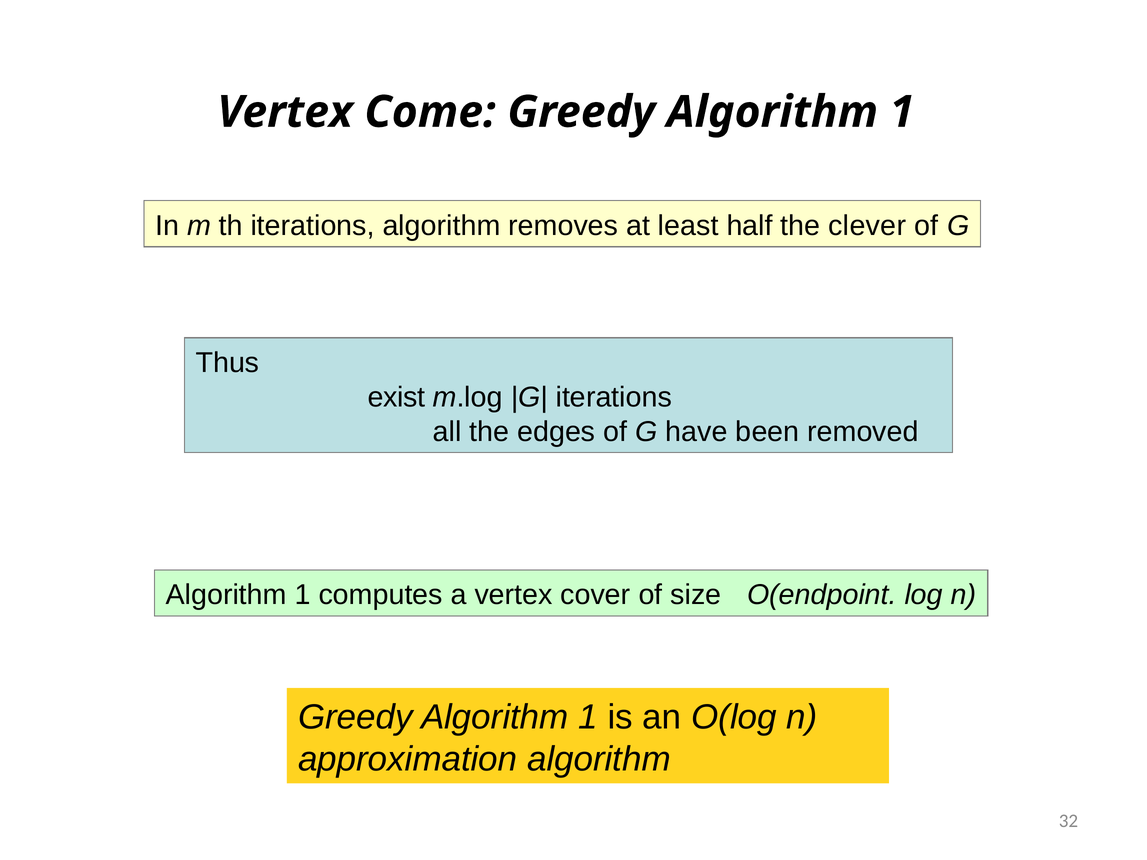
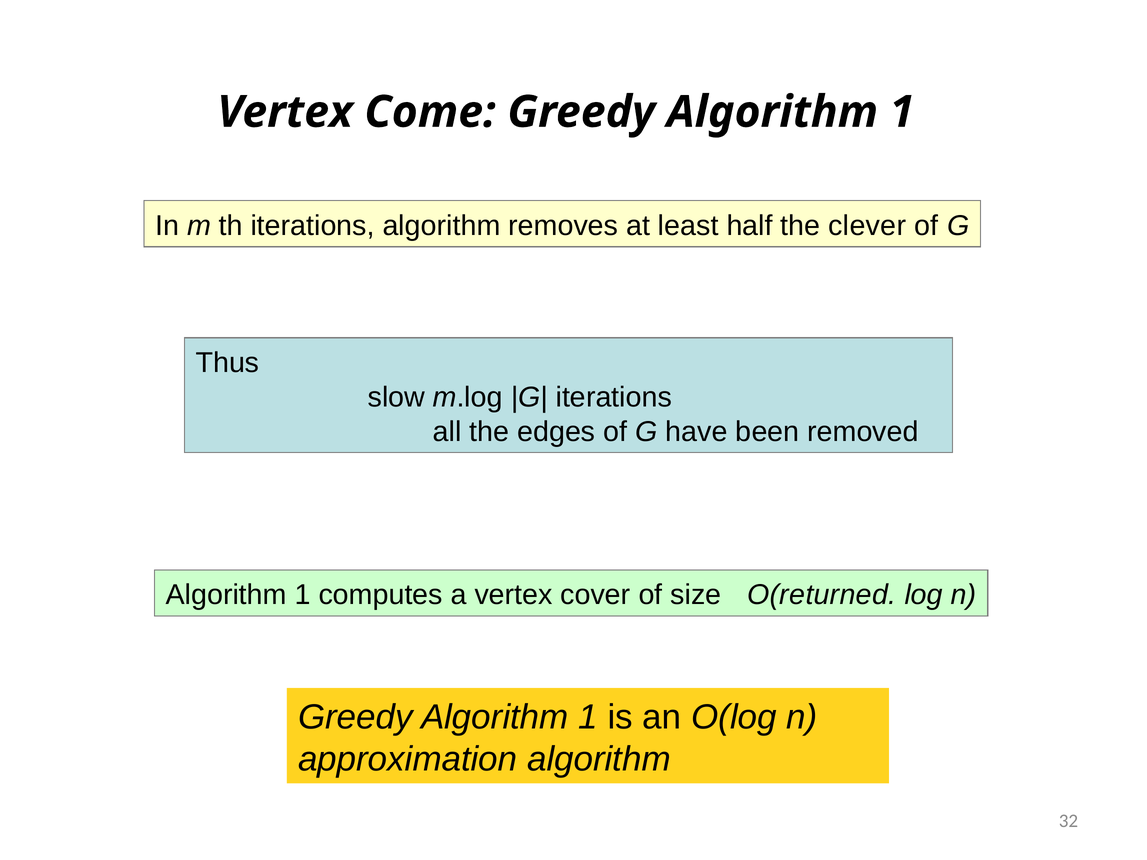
exist: exist -> slow (396, 397)
O(endpoint: O(endpoint -> O(returned (822, 595)
